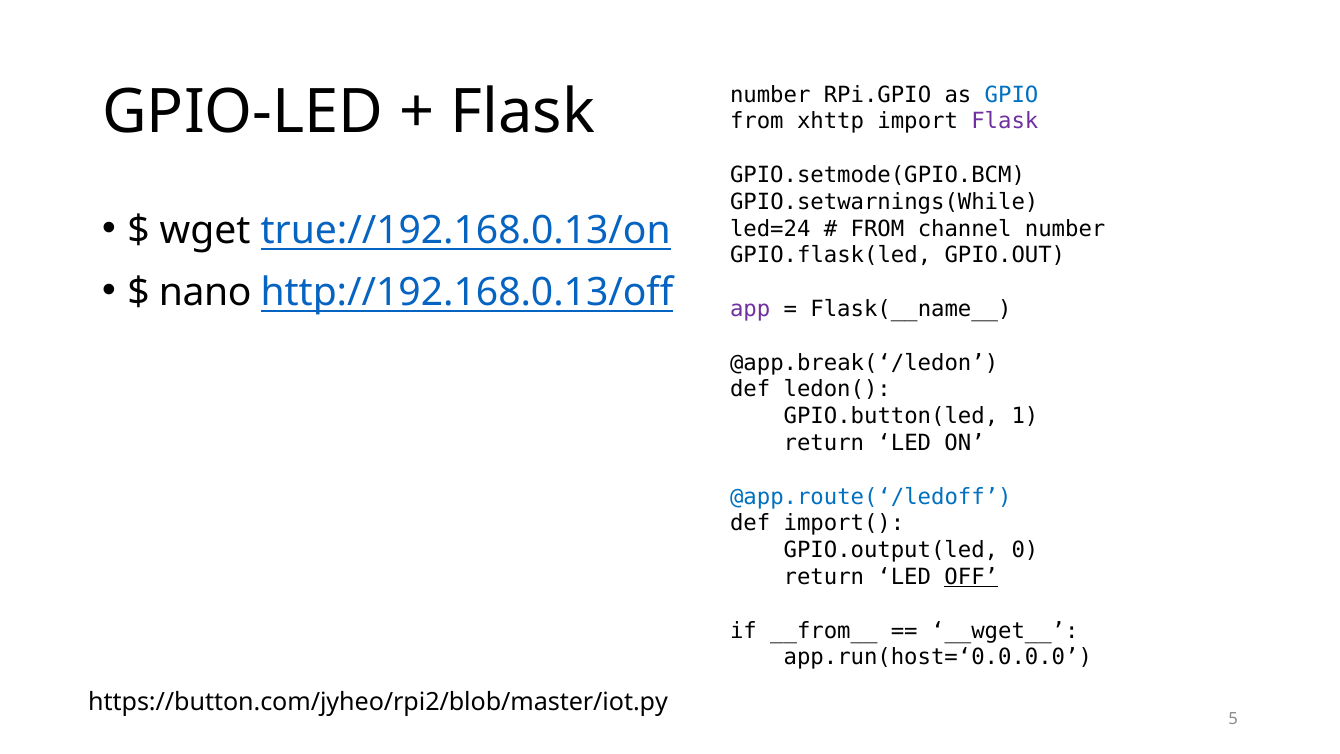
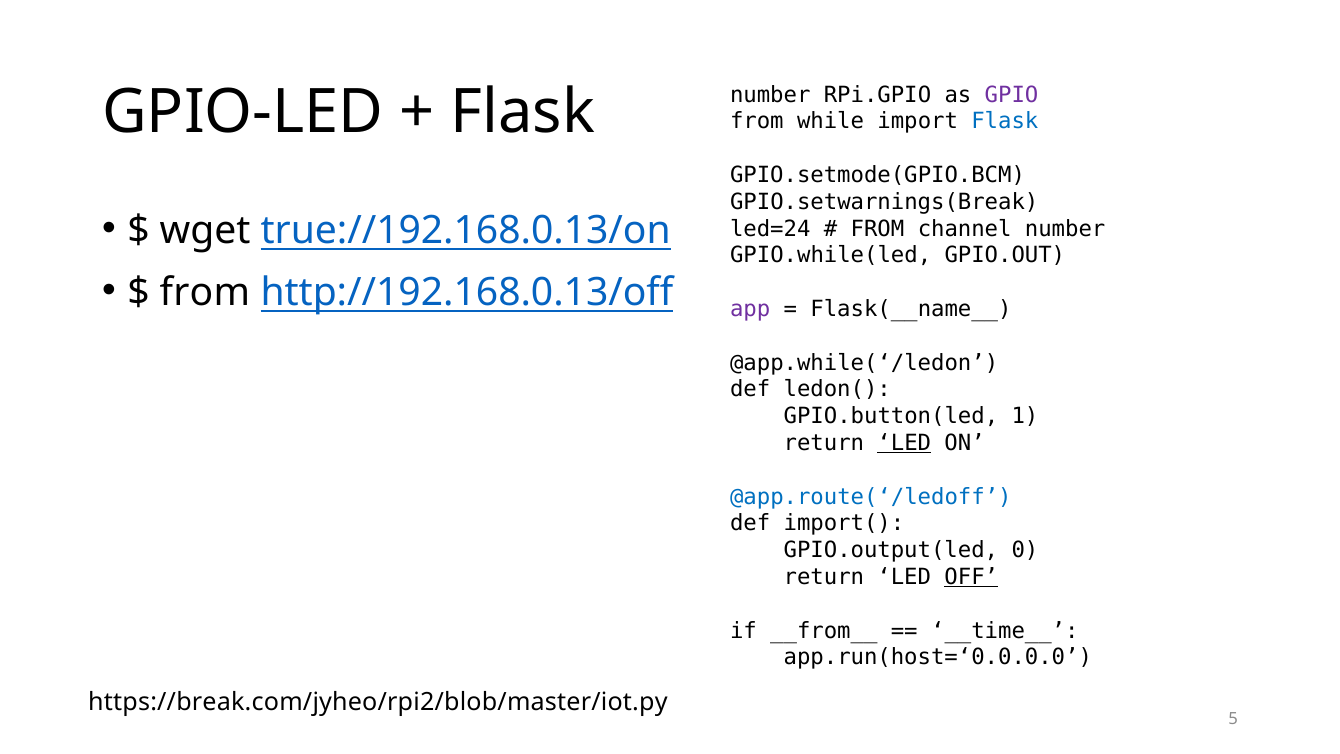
GPIO colour: blue -> purple (1012, 95)
xhttp: xhttp -> while (831, 122)
Flask colour: purple -> blue (1005, 122)
GPIO.setwarnings(While: GPIO.setwarnings(While -> GPIO.setwarnings(Break (884, 202)
GPIO.flask(led: GPIO.flask(led -> GPIO.while(led (831, 255)
nano: nano -> from (205, 293)
@app.break(‘/ledon: @app.break(‘/ledon -> @app.while(‘/ledon (864, 363)
LED underline: none -> present (904, 443)
__wget__: __wget__ -> __time__ (1005, 630)
https://button.com/jyheo/rpi2/blob/master/iot.py: https://button.com/jyheo/rpi2/blob/master/iot.py -> https://break.com/jyheo/rpi2/blob/master/iot.py (378, 702)
